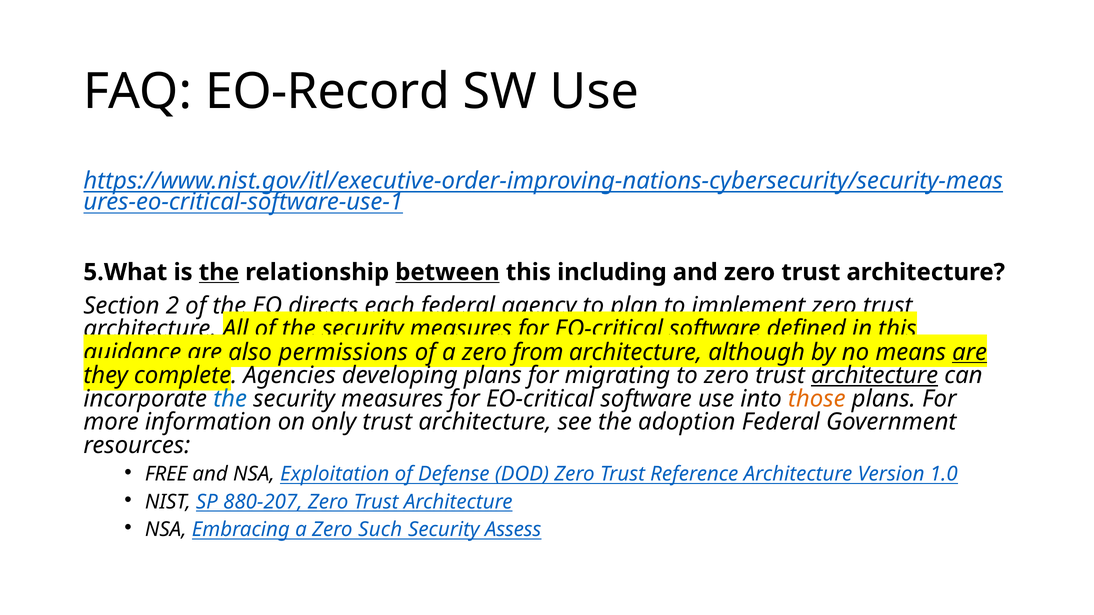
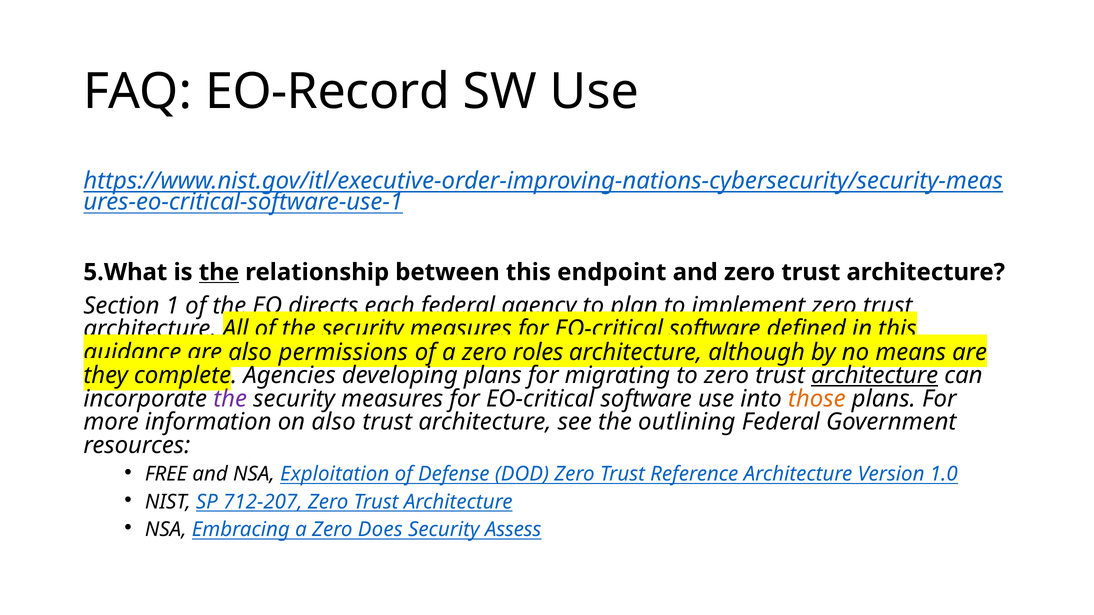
between underline: present -> none (447, 272)
including: including -> endpoint (612, 272)
2: 2 -> 1 (172, 306)
from: from -> roles (538, 352)
are underline: present -> none (970, 352)
the colour: blue -> purple (230, 399)
on only: only -> also (334, 422)
adoption: adoption -> outlining (687, 422)
880-207: 880-207 -> 712-207 (263, 502)
Such: Such -> Does (380, 530)
